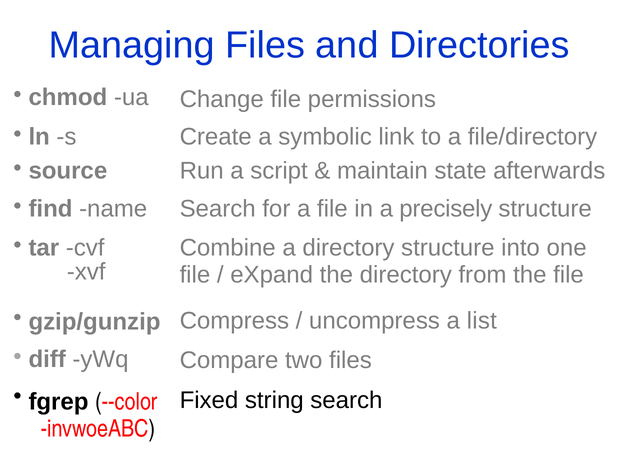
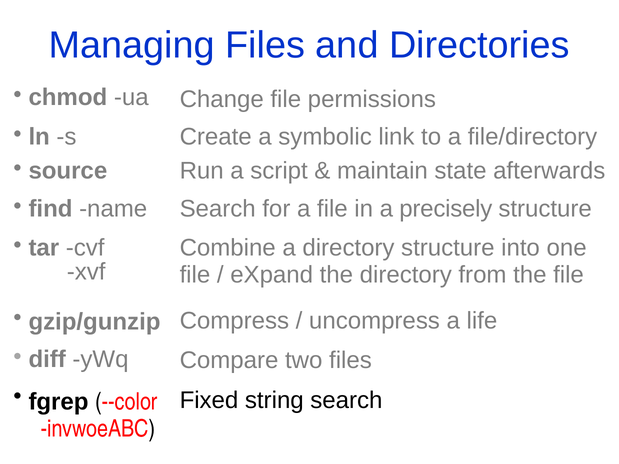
list: list -> life (482, 321)
